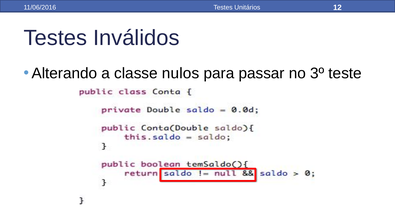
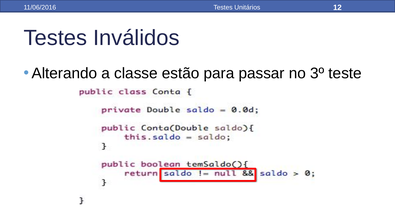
nulos: nulos -> estão (181, 73)
